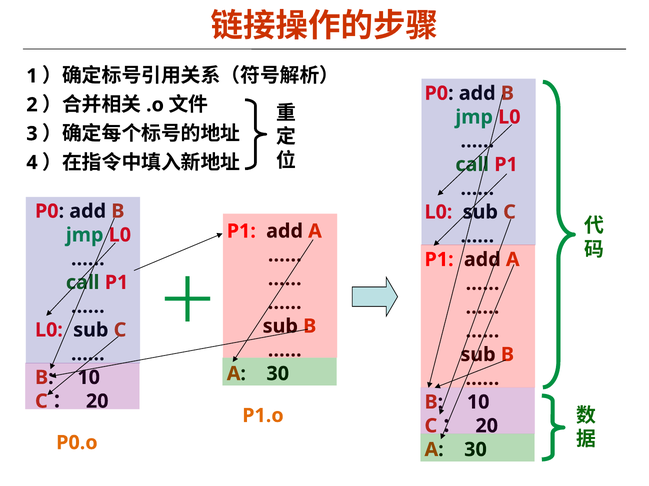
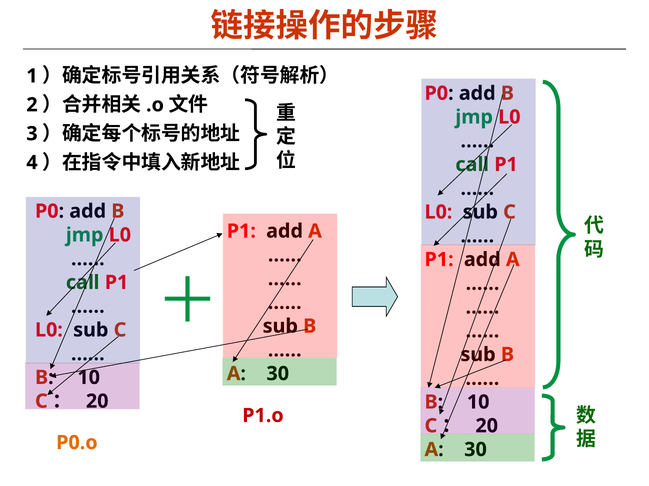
P1.o colour: orange -> red (263, 416)
